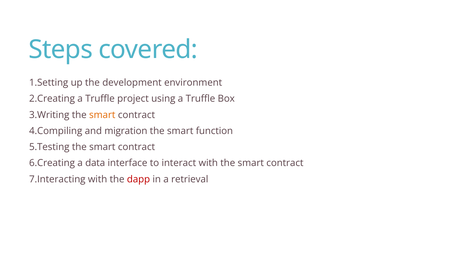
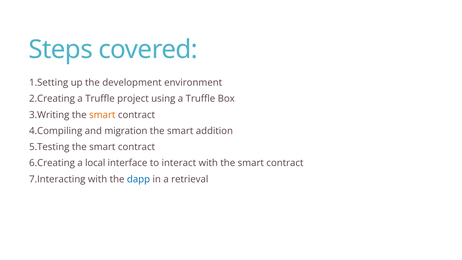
function: function -> addition (214, 131)
data: data -> local (95, 163)
dapp colour: red -> blue (138, 179)
